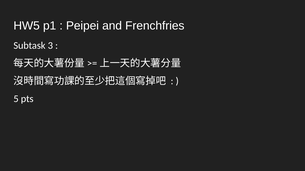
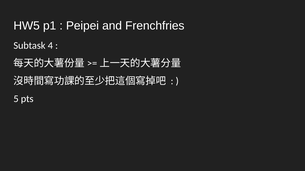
3: 3 -> 4 (50, 46)
